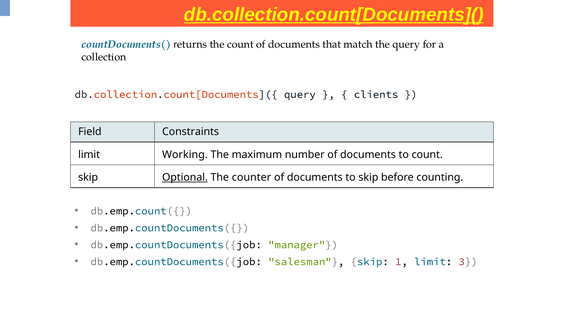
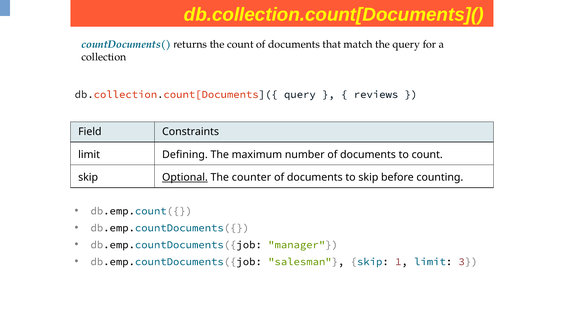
db.collection.count[Documents]( underline: present -> none (334, 15)
clients: clients -> reviews (376, 94)
Working: Working -> Defining (185, 155)
